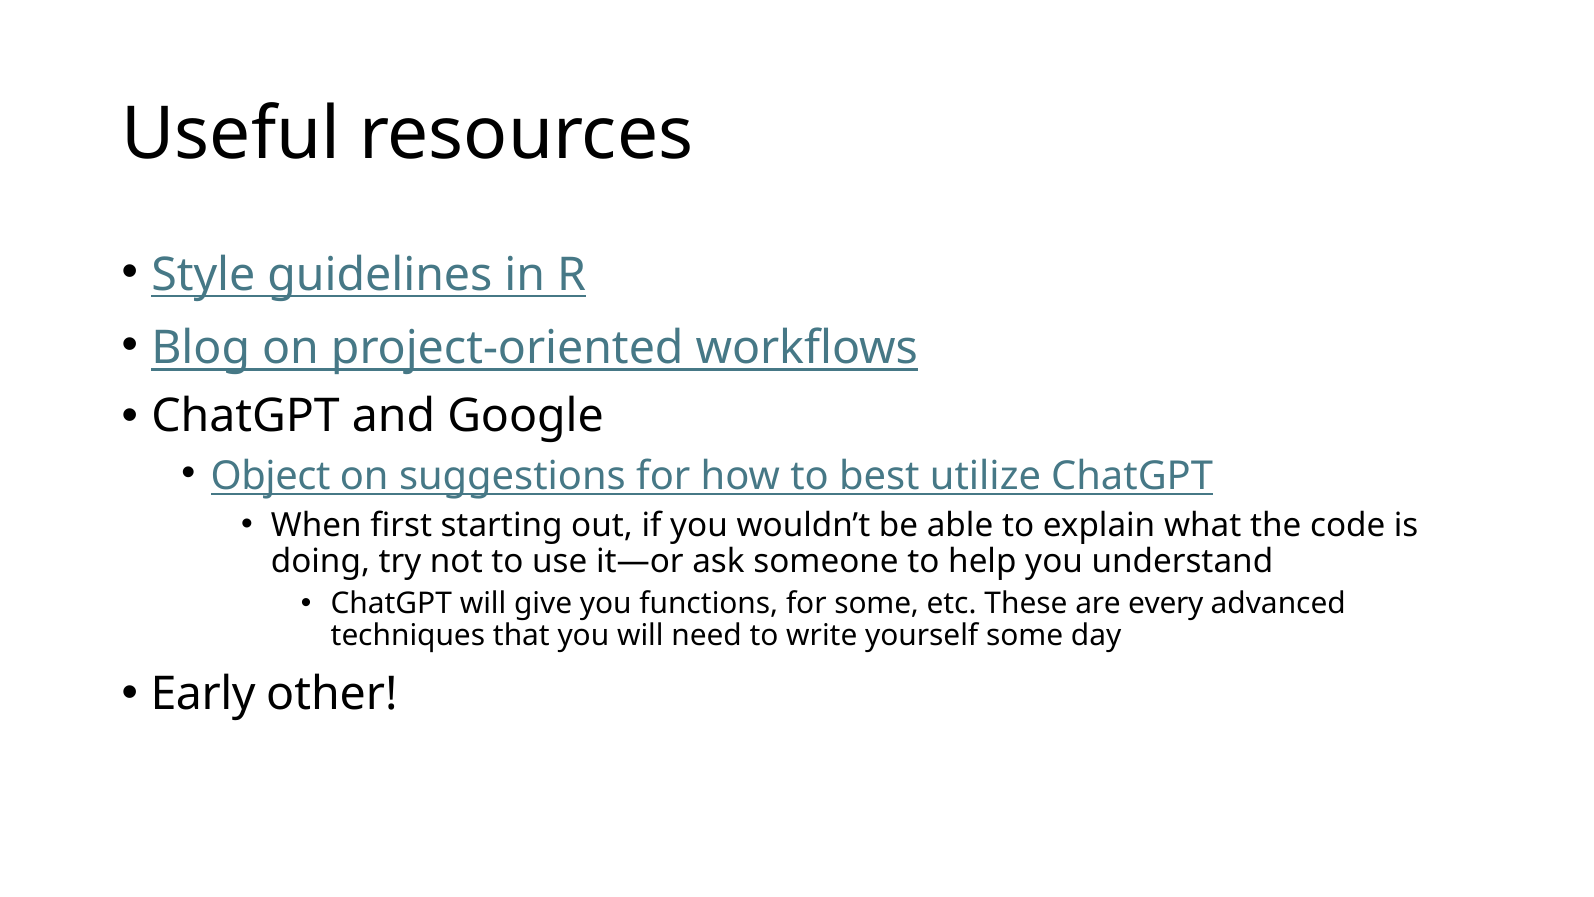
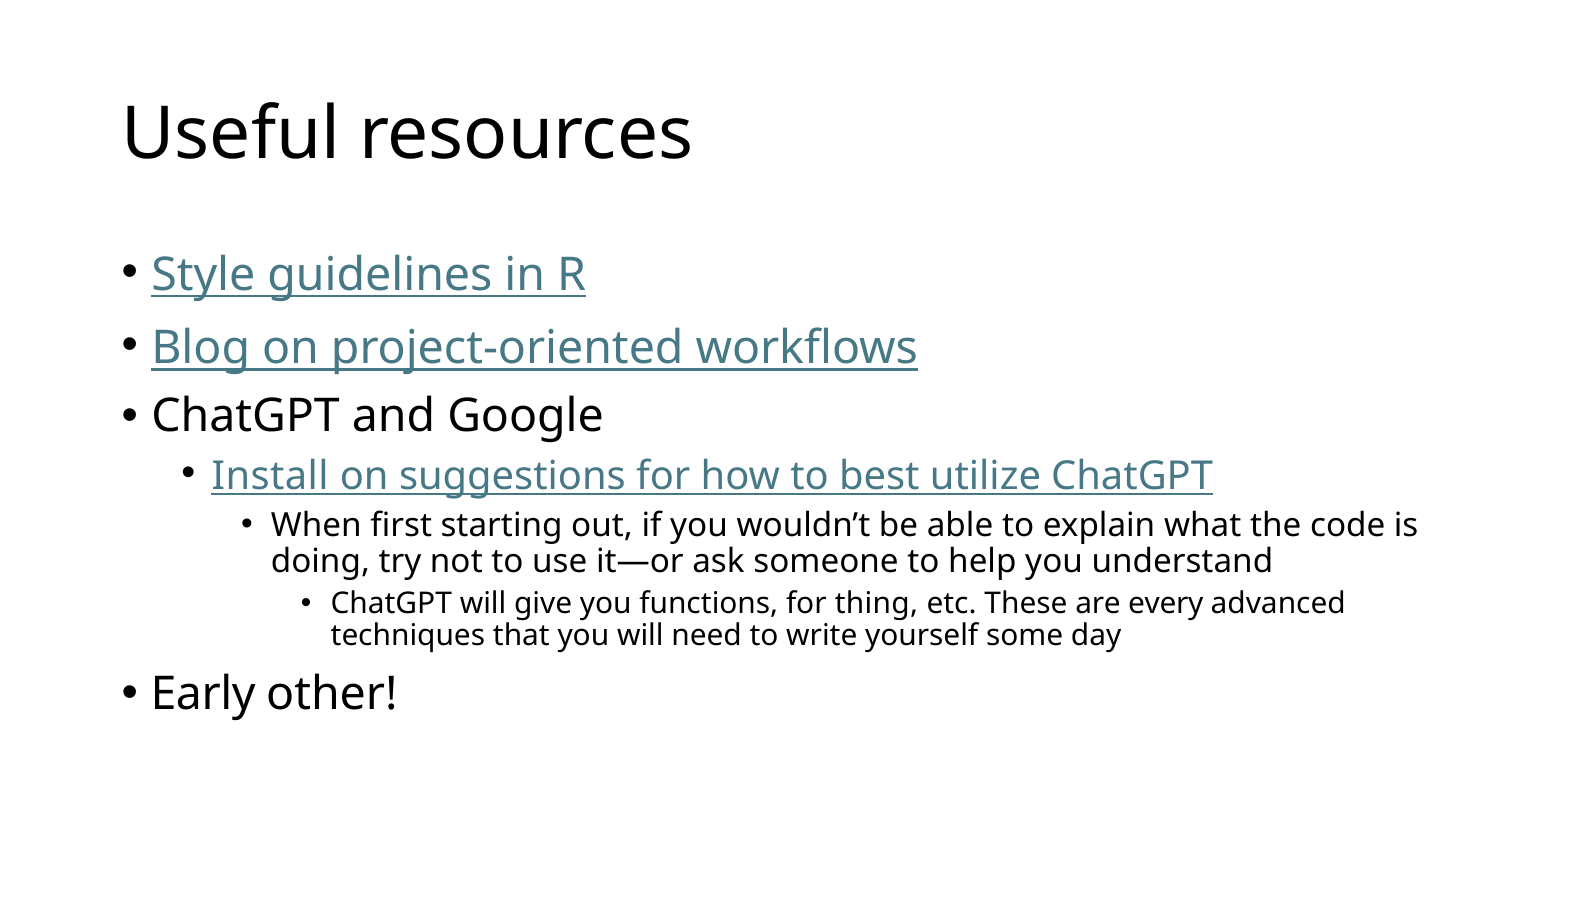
Object: Object -> Install (270, 476)
for some: some -> thing (876, 603)
